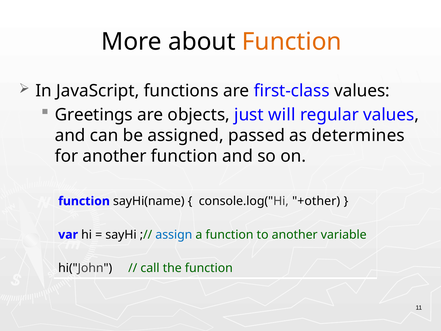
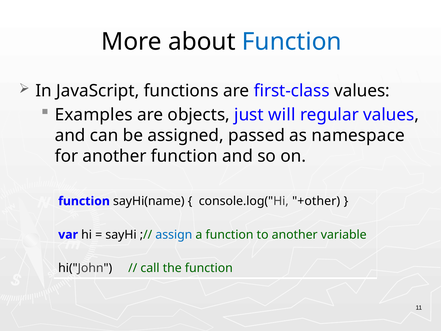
Function colour: orange -> blue (292, 42)
Greetings: Greetings -> Examples (94, 115)
determines: determines -> namespace (358, 135)
